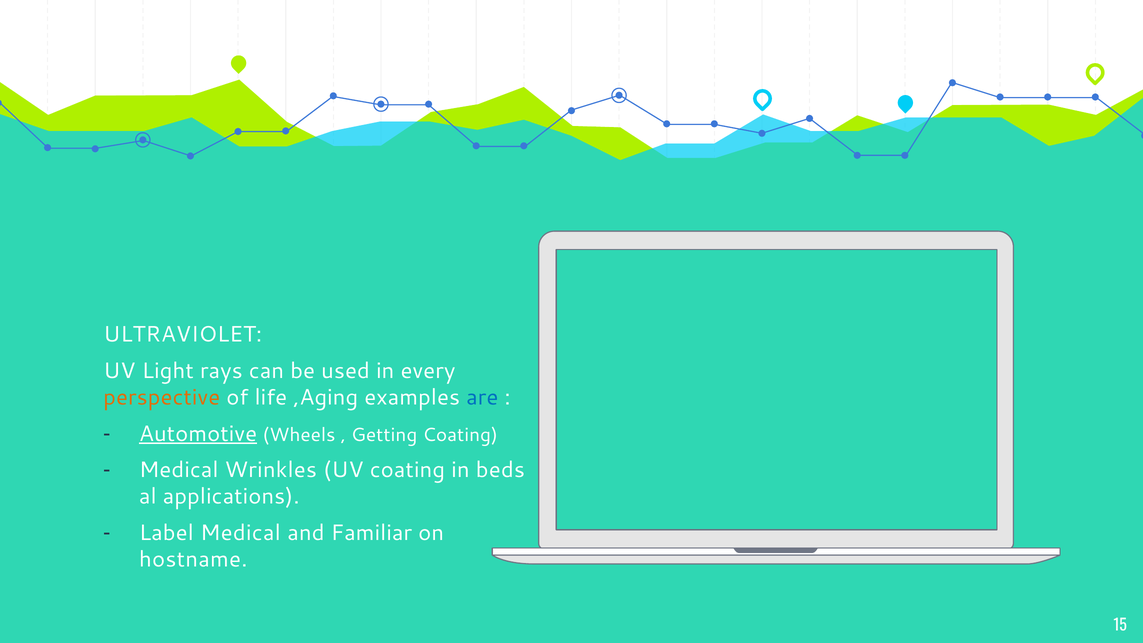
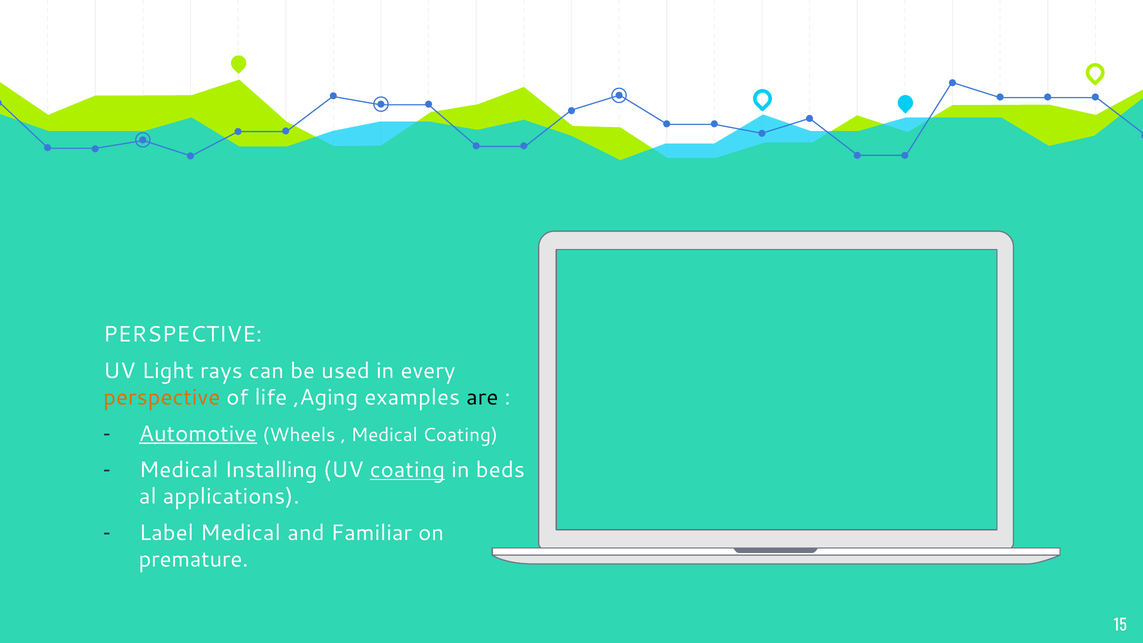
ULTRAVIOLET: ULTRAVIOLET -> PERSPECTIVE (183, 335)
are colour: blue -> black (482, 397)
Getting: Getting -> Medical (384, 435)
Wrinkles: Wrinkles -> Installing (271, 470)
coating underline: none -> present (407, 470)
hostname: hostname -> premature (193, 560)
